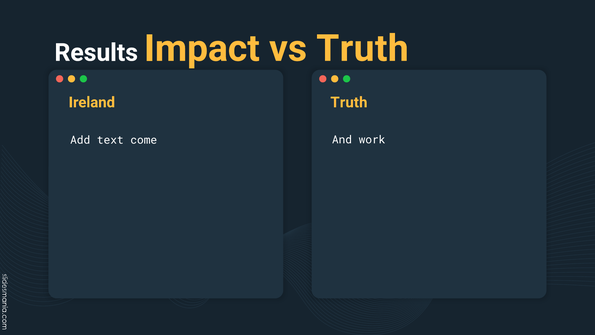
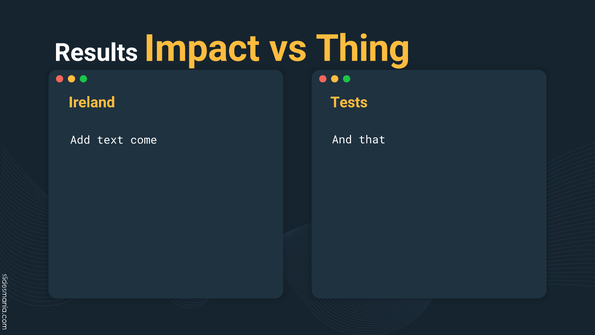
vs Truth: Truth -> Thing (363, 49)
Ireland Truth: Truth -> Tests (349, 102)
work: work -> that (372, 140)
